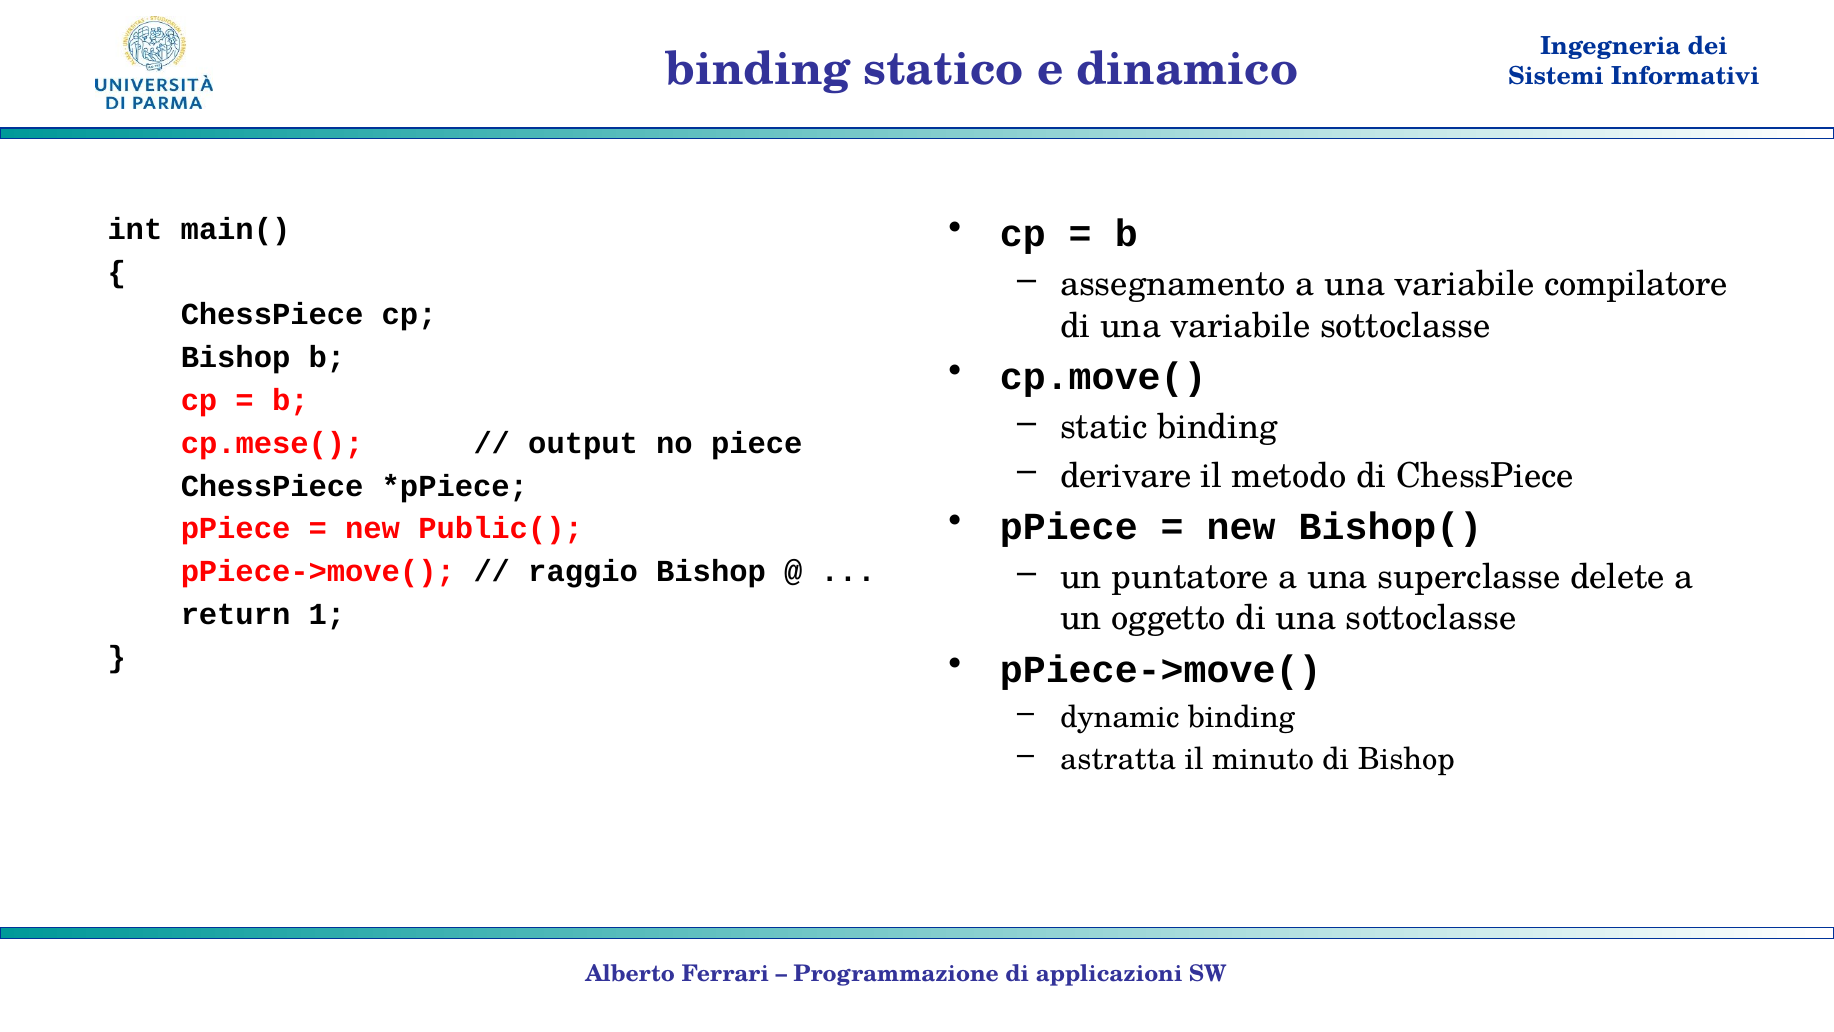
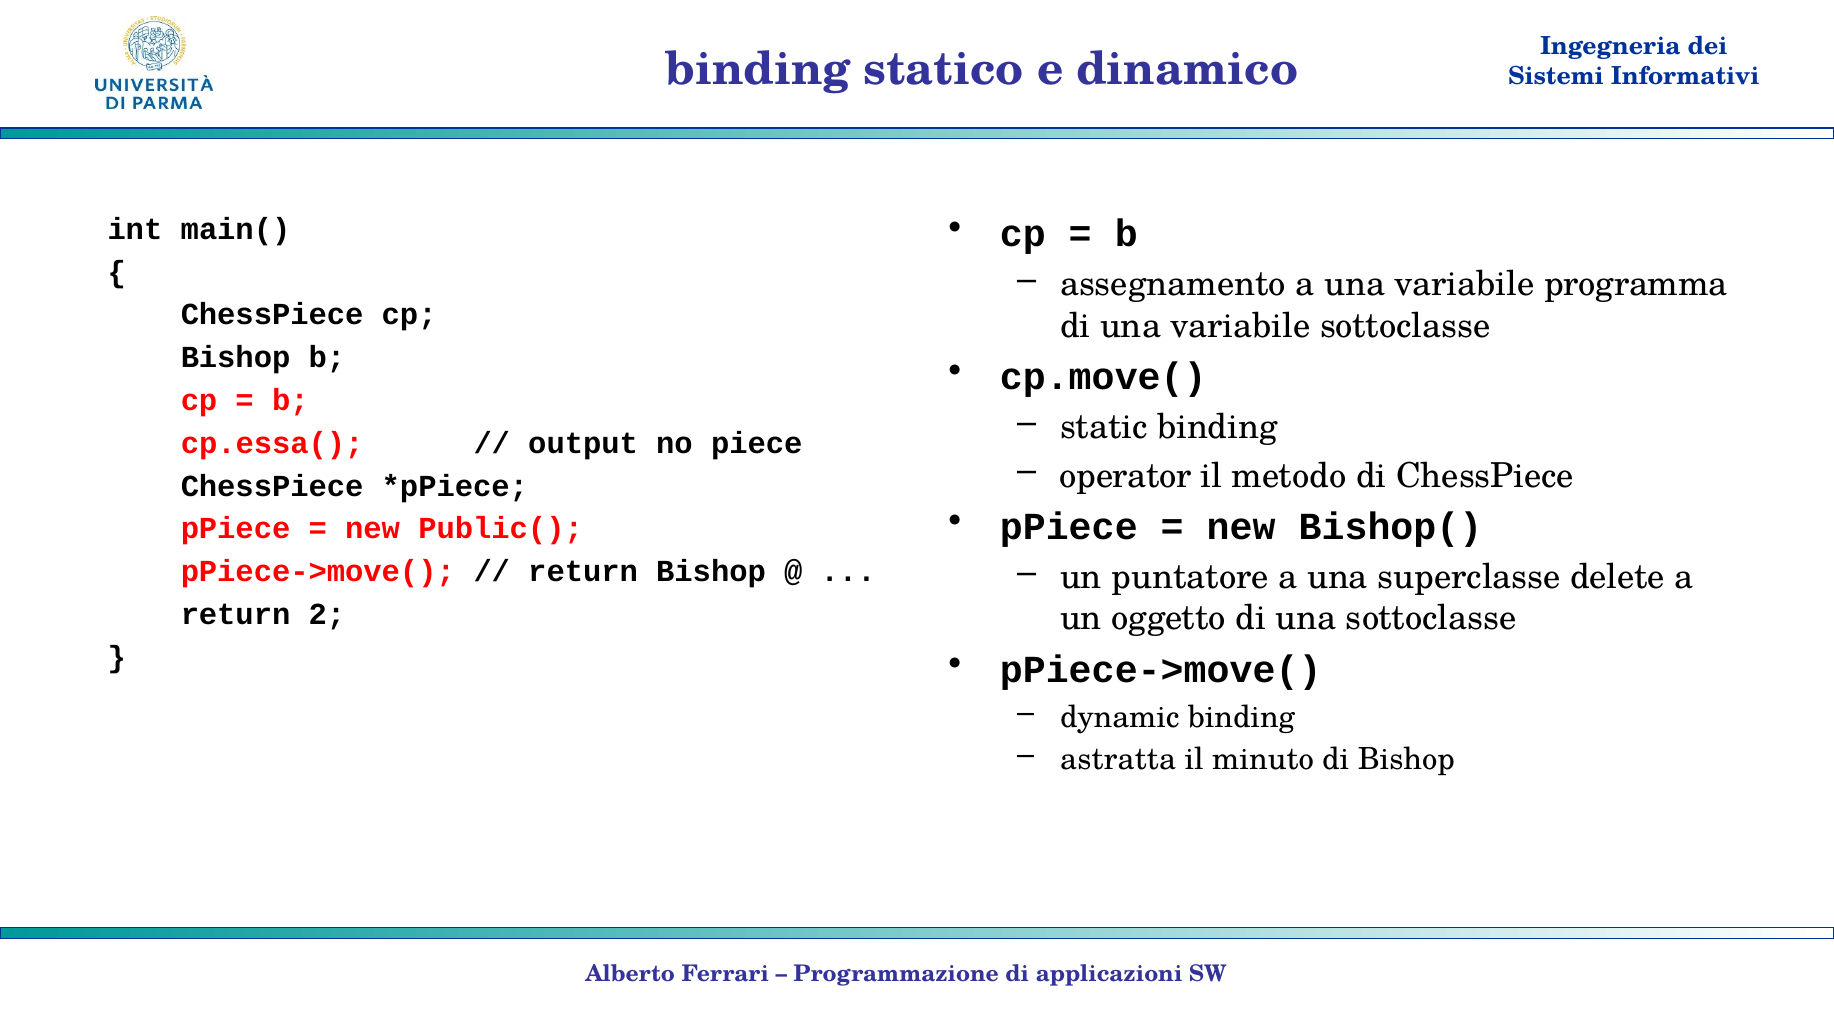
compilatore: compilatore -> programma (1636, 284)
cp.mese(: cp.mese( -> cp.essa( (272, 443)
derivare: derivare -> operator (1126, 475)
raggio: raggio -> return (583, 571)
1: 1 -> 2 (327, 614)
